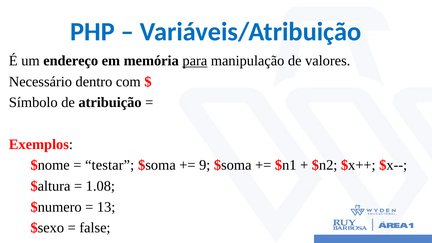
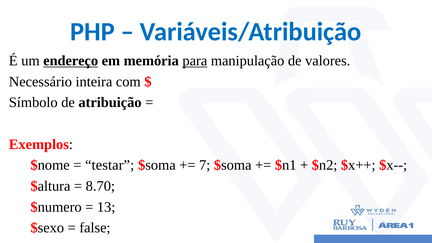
endereço underline: none -> present (71, 61)
dentro: dentro -> inteira (94, 82)
9: 9 -> 7 (205, 165)
1.08: 1.08 -> 8.70 (100, 186)
